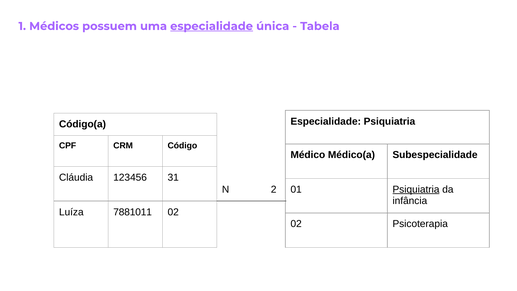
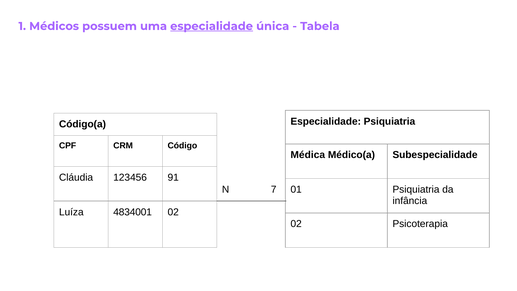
Médico: Médico -> Médica (308, 155)
31: 31 -> 91 (173, 177)
Psiquiatria underline: present -> none (416, 189)
2: 2 -> 7 (274, 189)
7881011: 7881011 -> 4834001 (133, 212)
